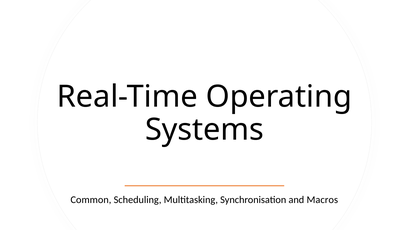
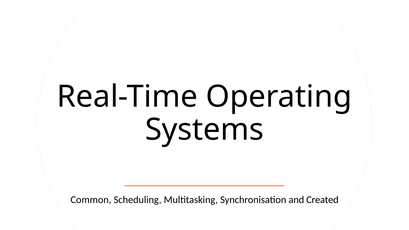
Macros: Macros -> Created (322, 200)
